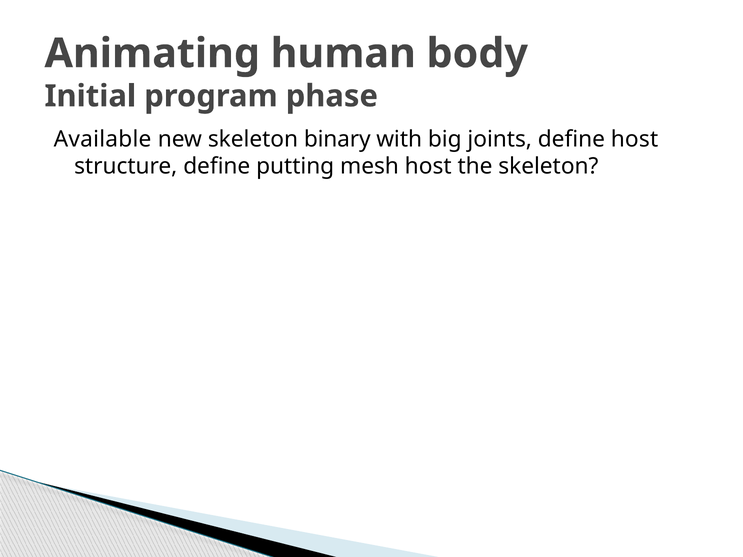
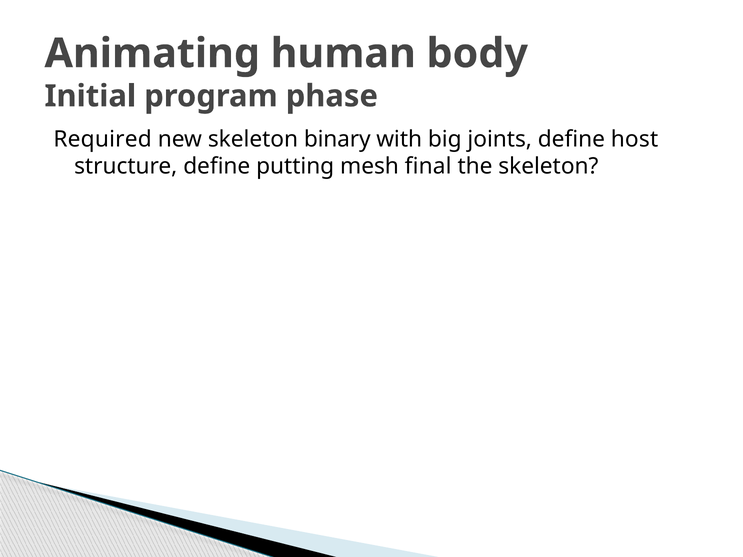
Available: Available -> Required (103, 139)
mesh host: host -> final (428, 166)
